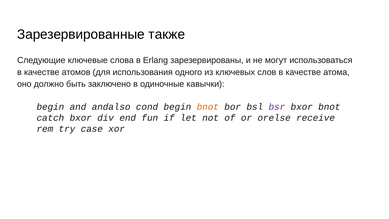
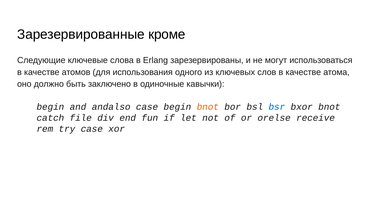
также: также -> кроме (167, 34)
andalso cond: cond -> case (147, 107)
bsr colour: purple -> blue (277, 107)
catch bxor: bxor -> file (81, 118)
